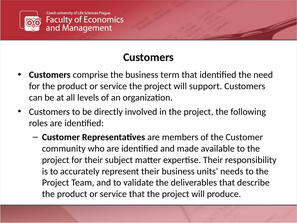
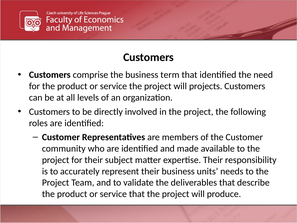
support: support -> projects (206, 86)
